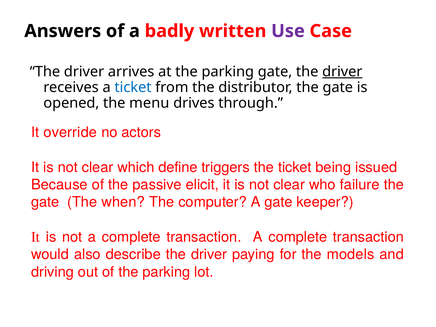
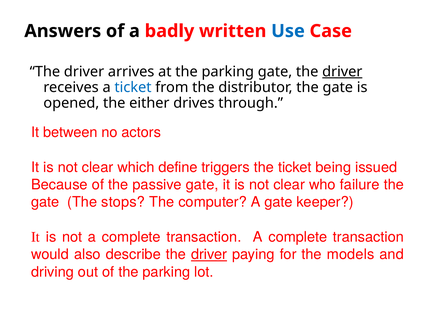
Use colour: purple -> blue (288, 31)
menu: menu -> either (149, 103)
override: override -> between (70, 132)
passive elicit: elicit -> gate (202, 185)
when: when -> stops (123, 202)
driver underline: none -> present (209, 255)
